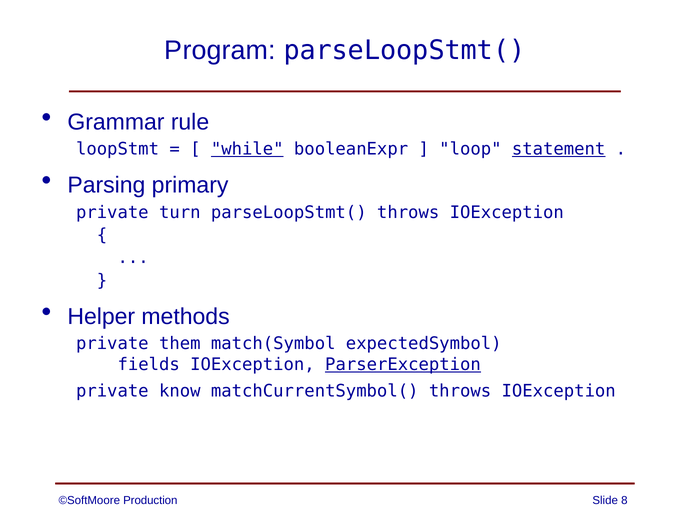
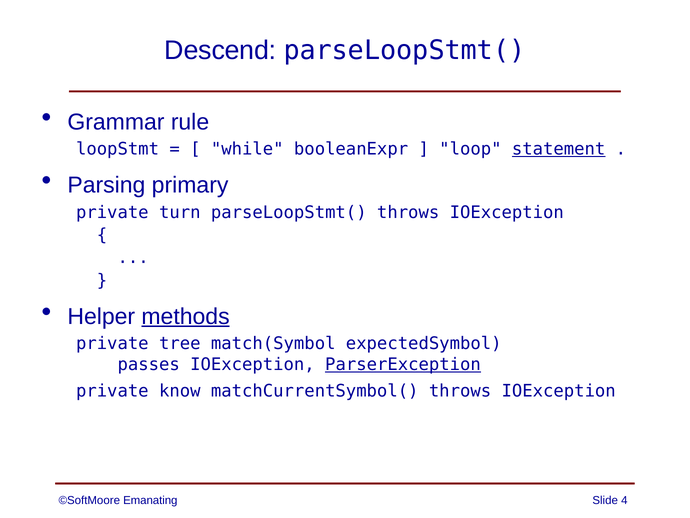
Program: Program -> Descend (220, 50)
while underline: present -> none (247, 149)
methods underline: none -> present (186, 316)
them: them -> tree (180, 343)
fields: fields -> passes (149, 364)
Production: Production -> Emanating (150, 500)
8: 8 -> 4 (624, 500)
